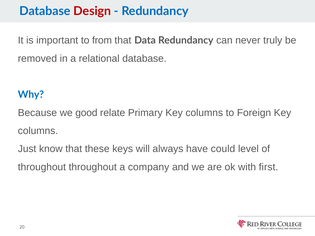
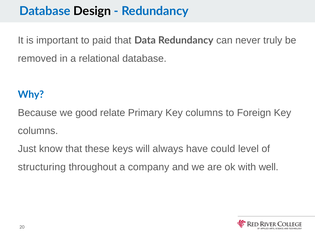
Design colour: red -> black (92, 11)
from: from -> paid (102, 40)
throughout: throughout -> structuring (42, 167)
first: first -> well (269, 167)
